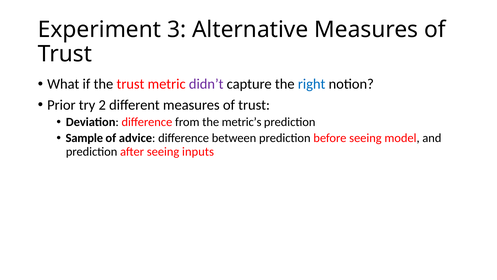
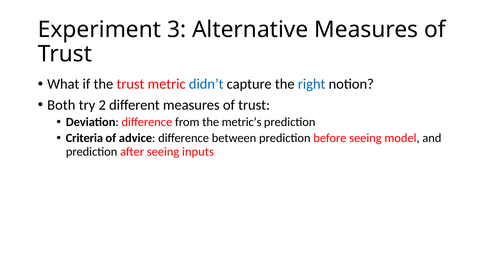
didn’t colour: purple -> blue (206, 84)
Prior: Prior -> Both (61, 105)
Sample: Sample -> Criteria (84, 138)
